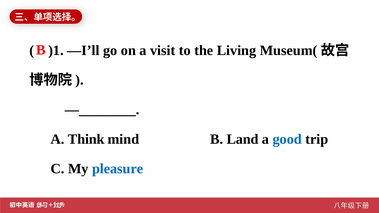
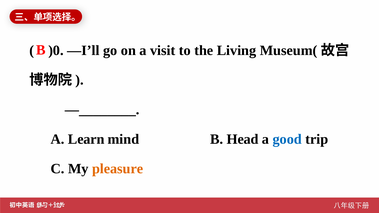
)1: )1 -> )0 (56, 51)
Think: Think -> Learn (86, 139)
Land: Land -> Head (243, 139)
pleasure colour: blue -> orange (118, 169)
